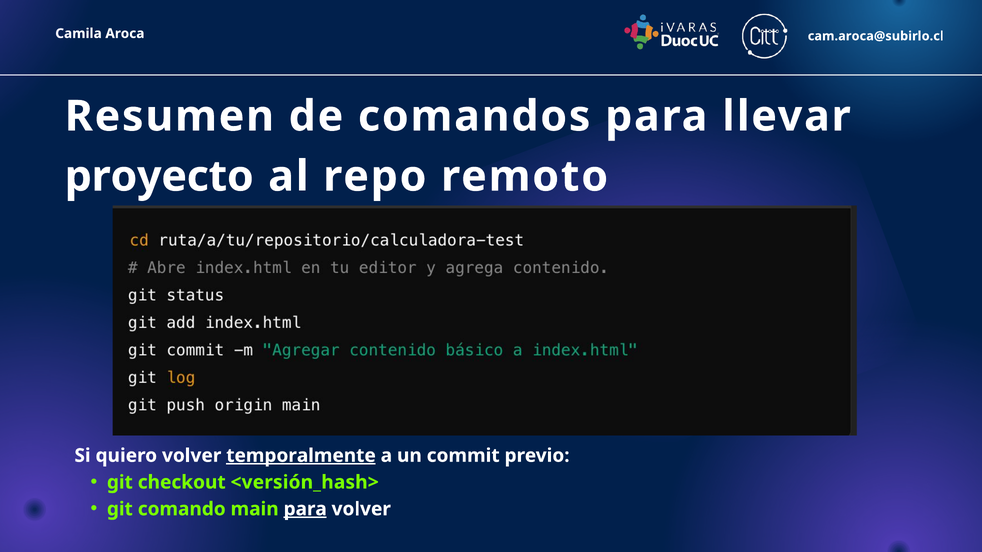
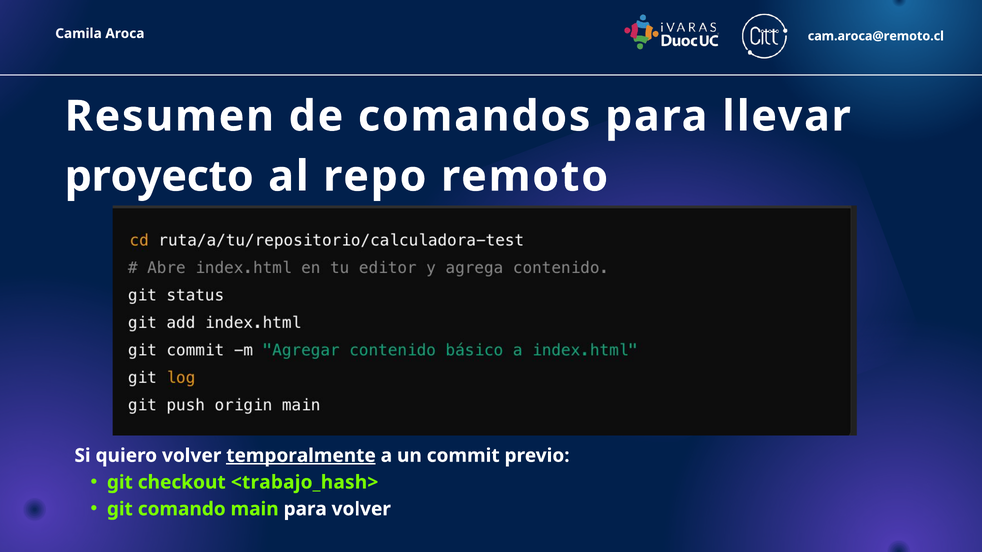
cam.aroca@subirlo.cl: cam.aroca@subirlo.cl -> cam.aroca@remoto.cl (876, 36)
<versión_hash>: <versión_hash> -> <trabajo_hash> (305, 483)
para underline: present -> none (305, 509)
